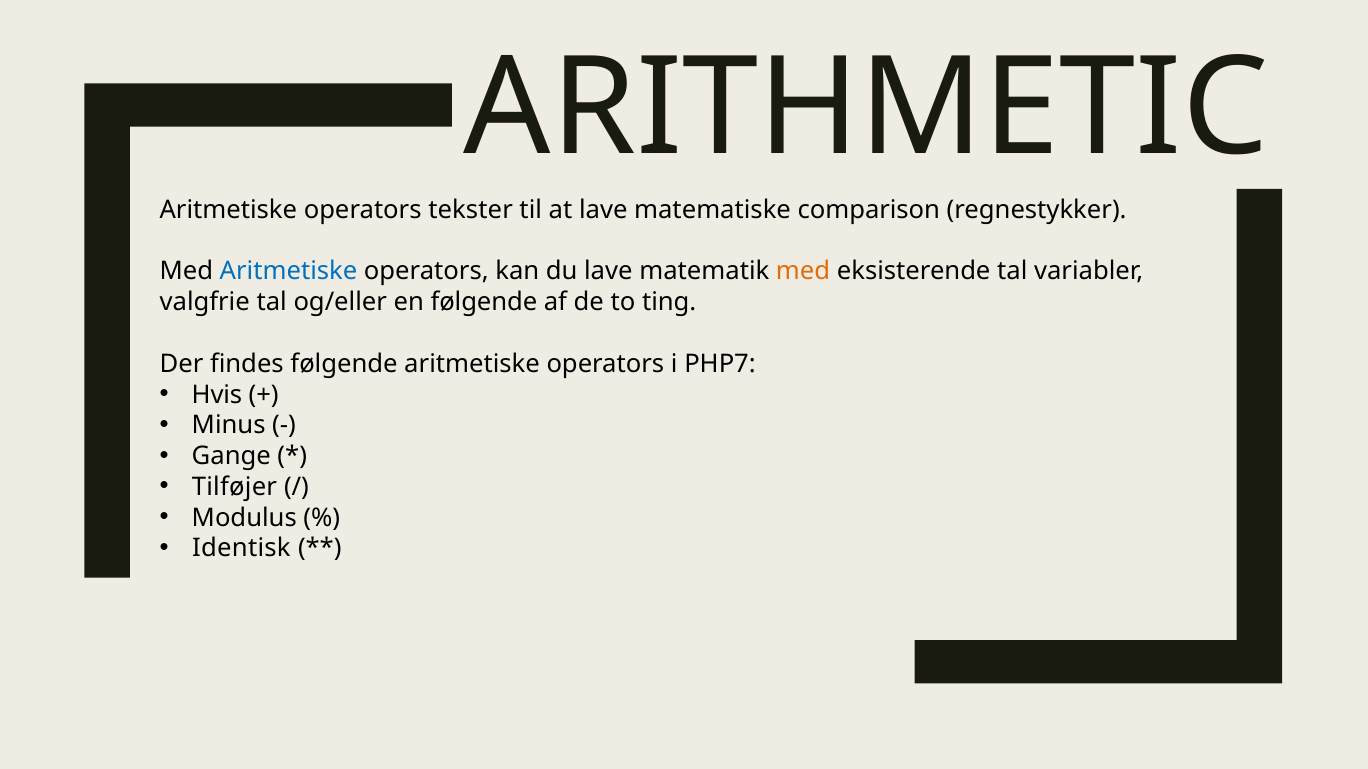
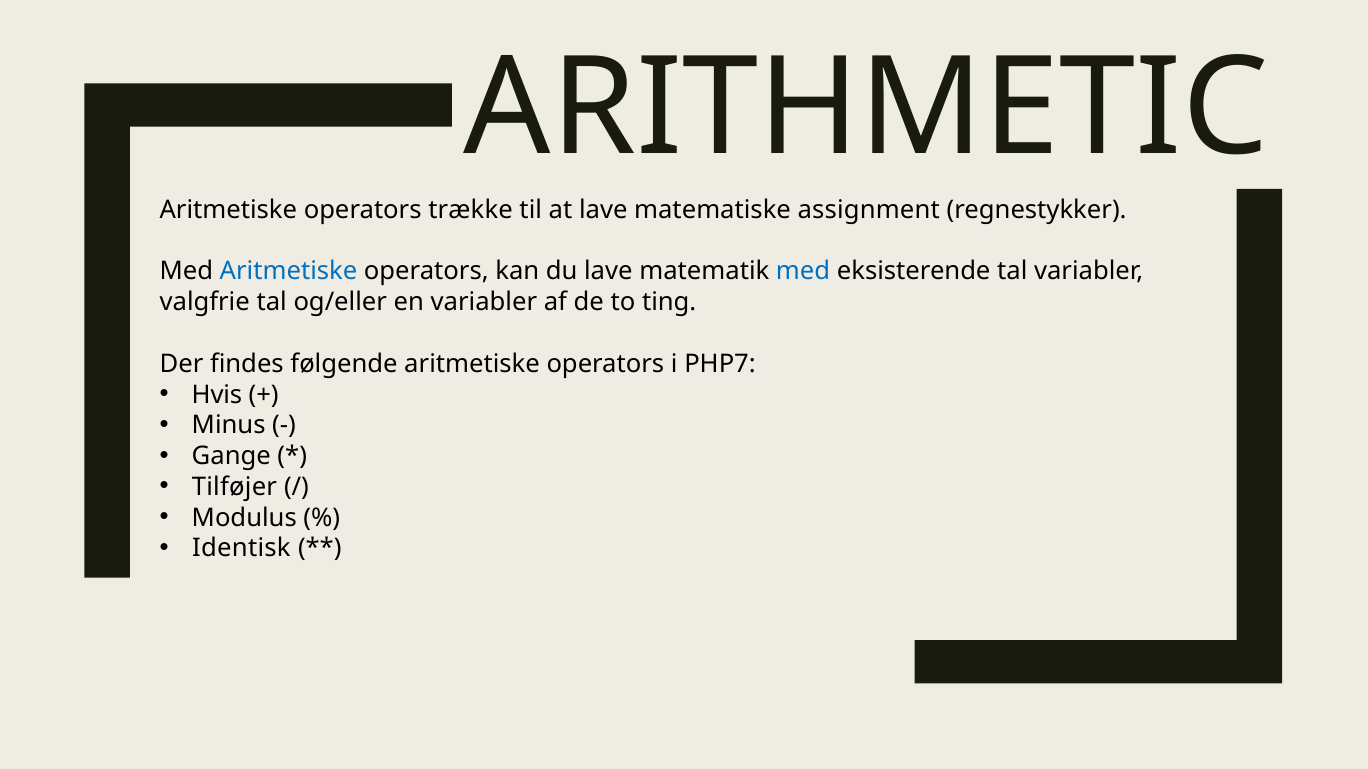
tekster: tekster -> trække (471, 210)
comparison: comparison -> assignment (869, 210)
med colour: orange -> blue (803, 272)
en følgende: følgende -> variabler (484, 302)
